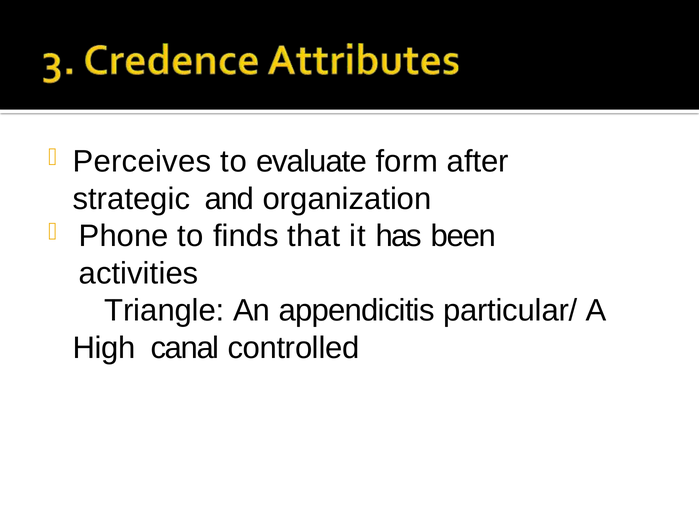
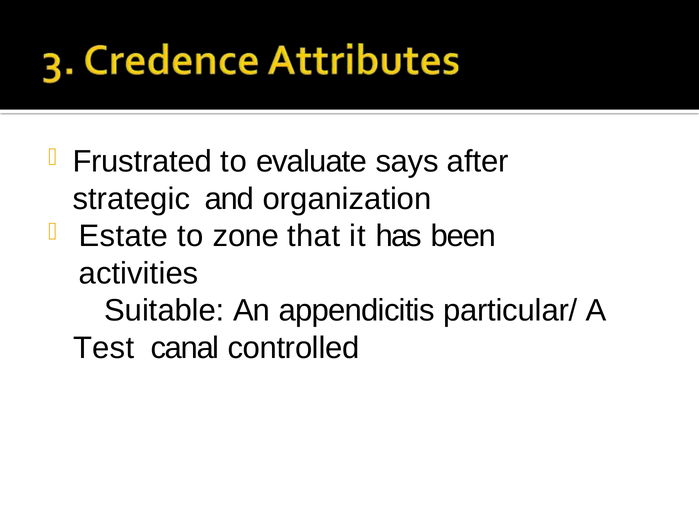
Perceives: Perceives -> Frustrated (142, 162)
form: form -> says (407, 162)
Phone: Phone -> Estate (124, 236)
finds: finds -> zone (246, 236)
Triangle: Triangle -> Suitable (164, 311)
High: High -> Test (104, 348)
